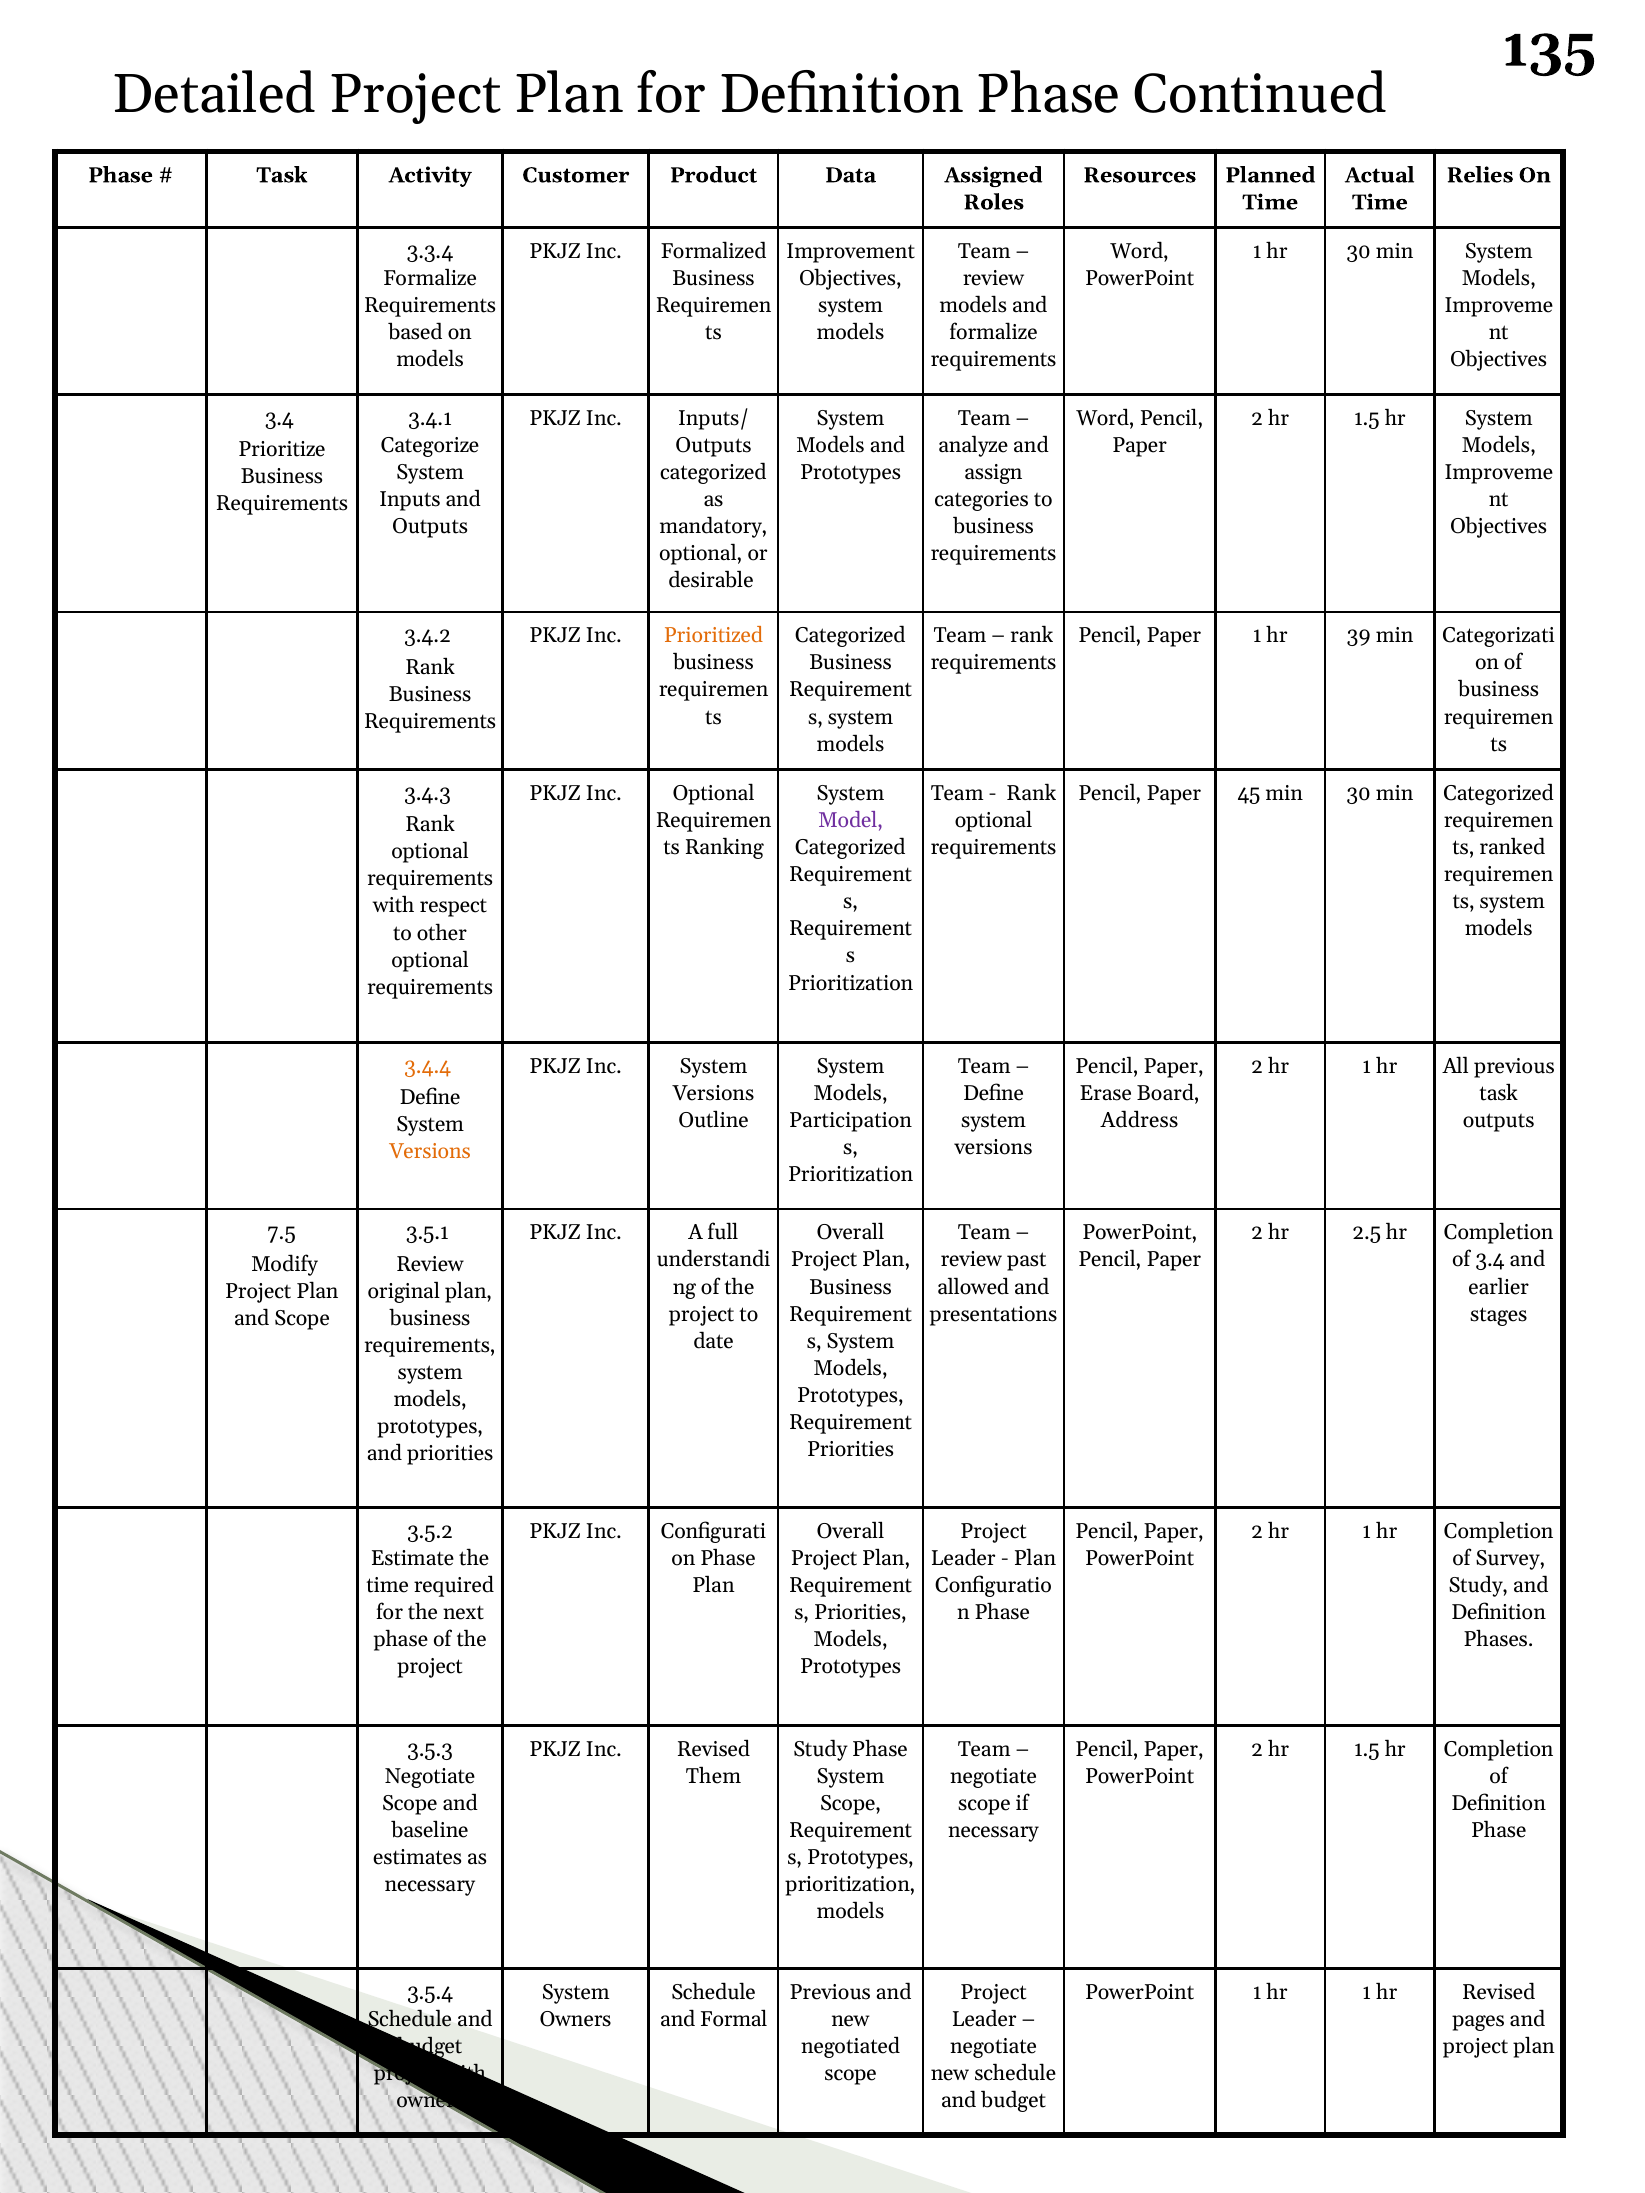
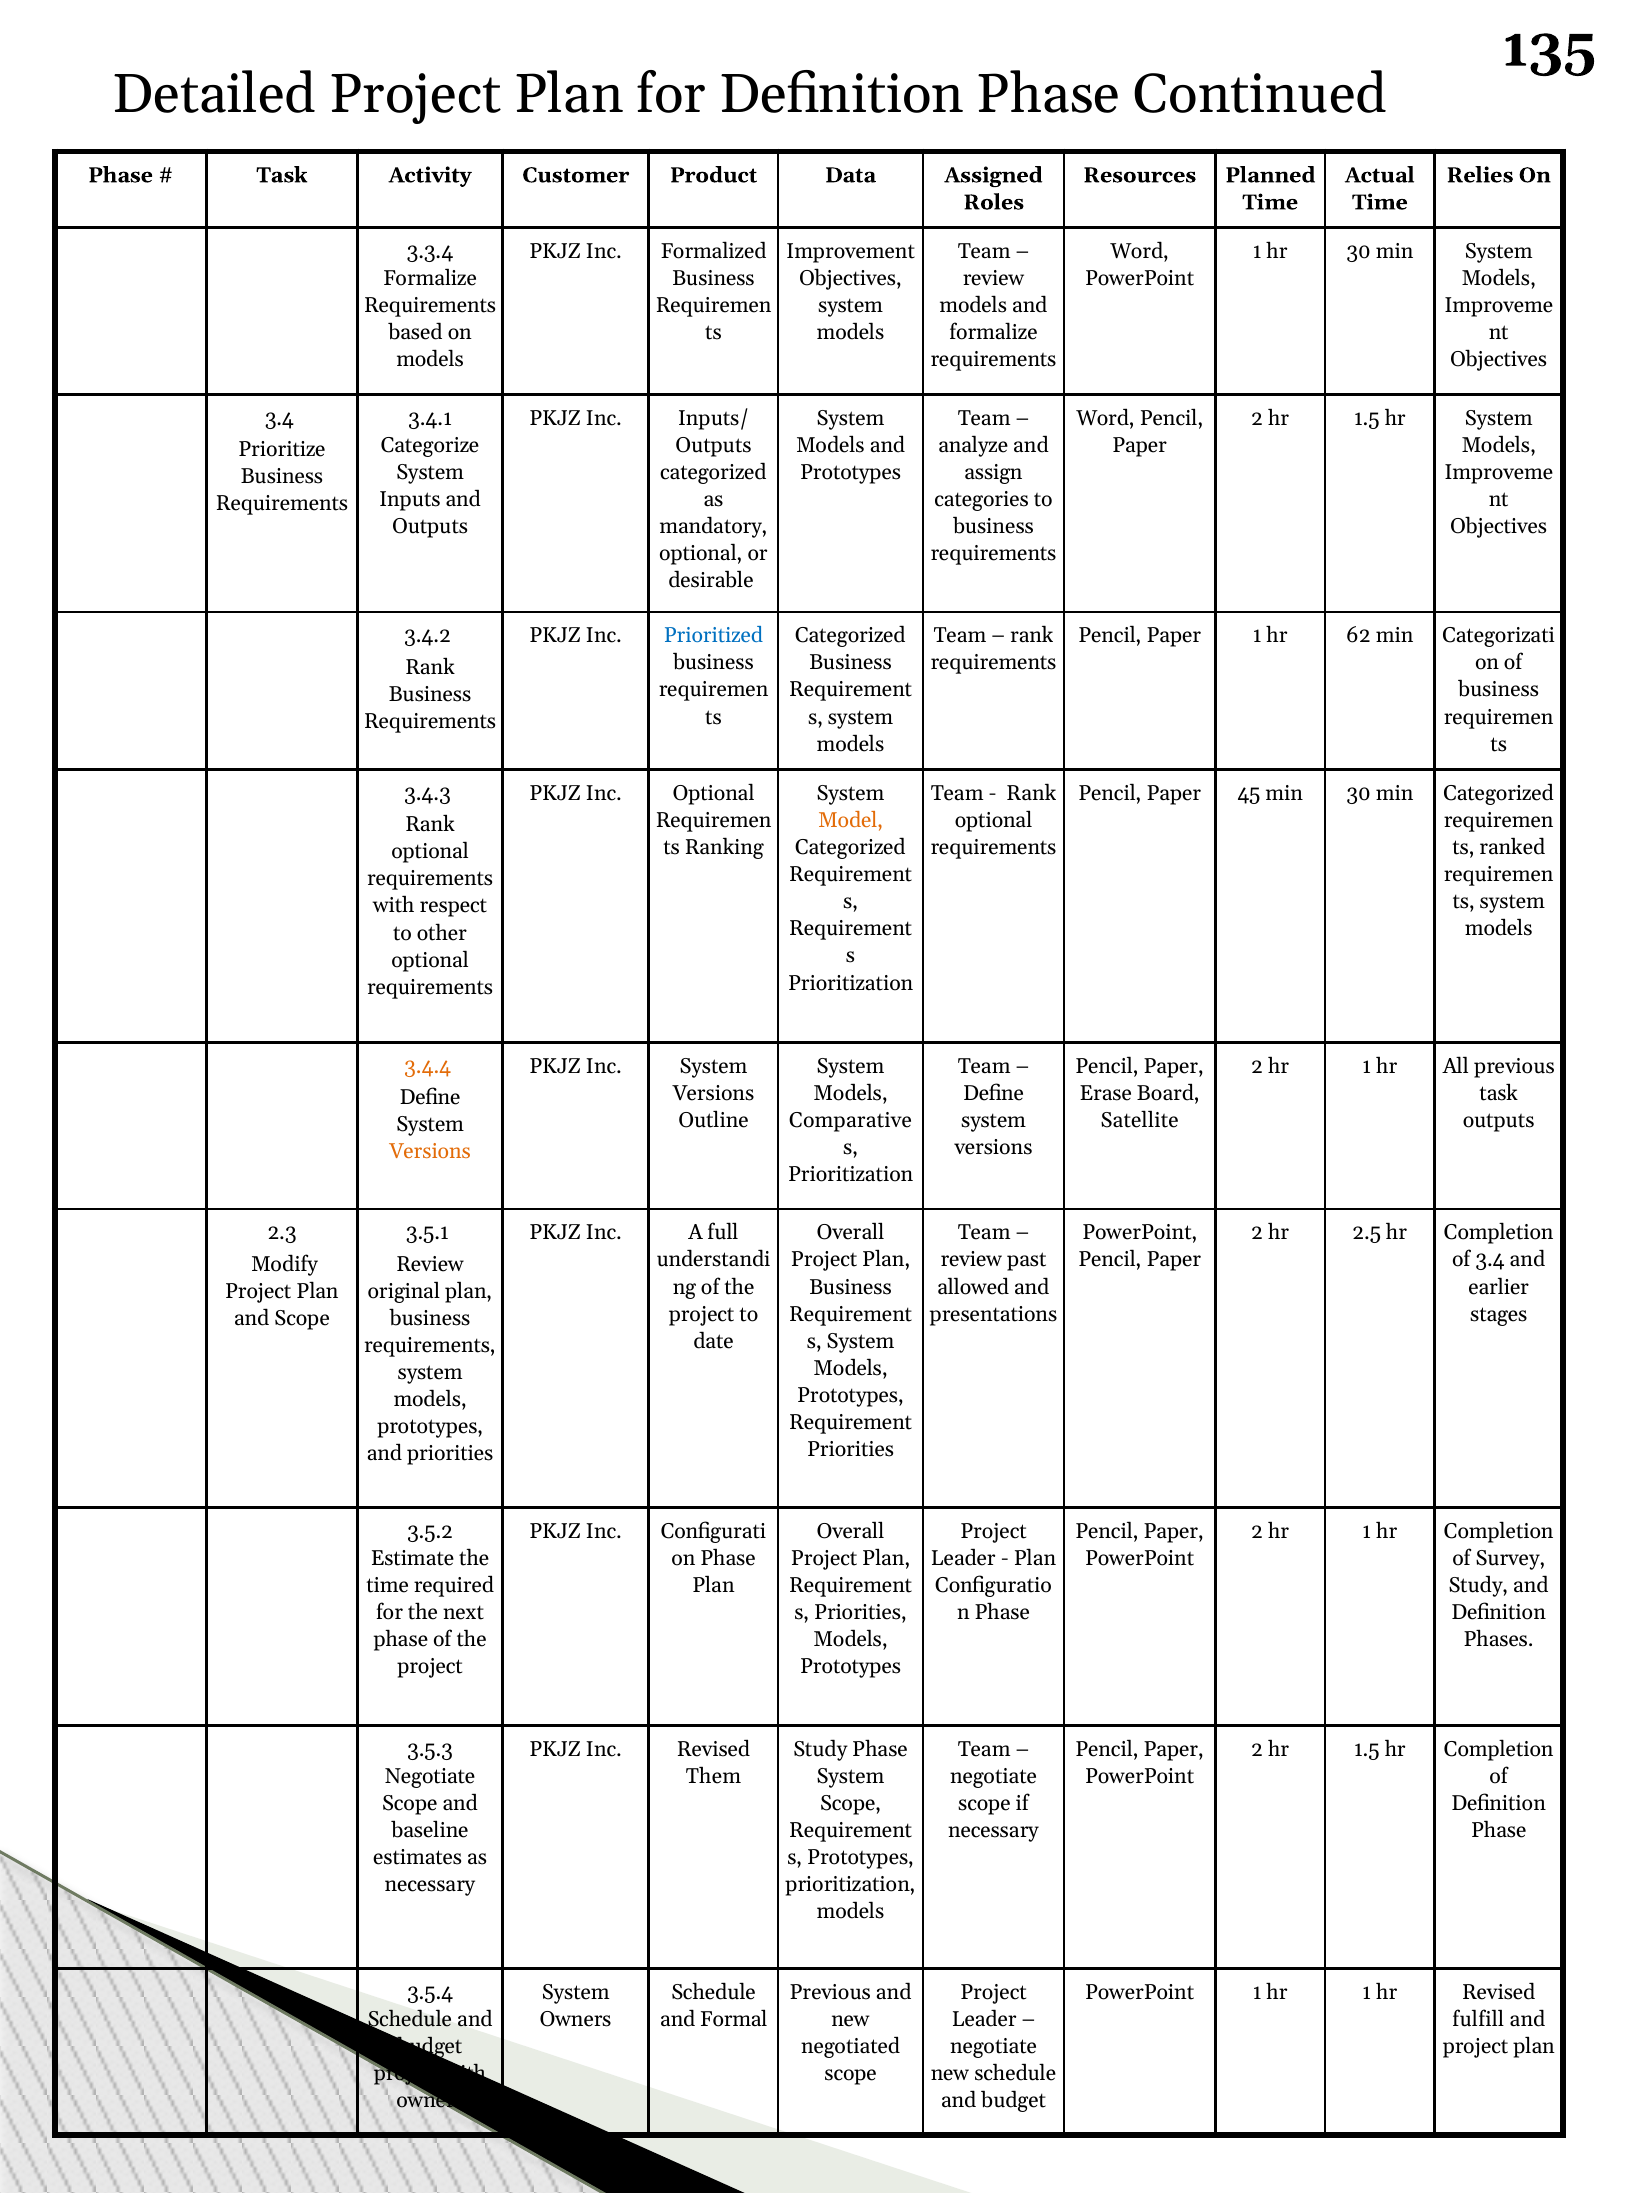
Prioritized colour: orange -> blue (713, 636)
39: 39 -> 62 (1359, 636)
Model colour: purple -> orange (851, 820)
Participation: Participation -> Comparative (851, 1121)
Address: Address -> Satellite (1140, 1121)
7.5: 7.5 -> 2.3 (282, 1233)
pages: pages -> fulfill (1478, 2020)
